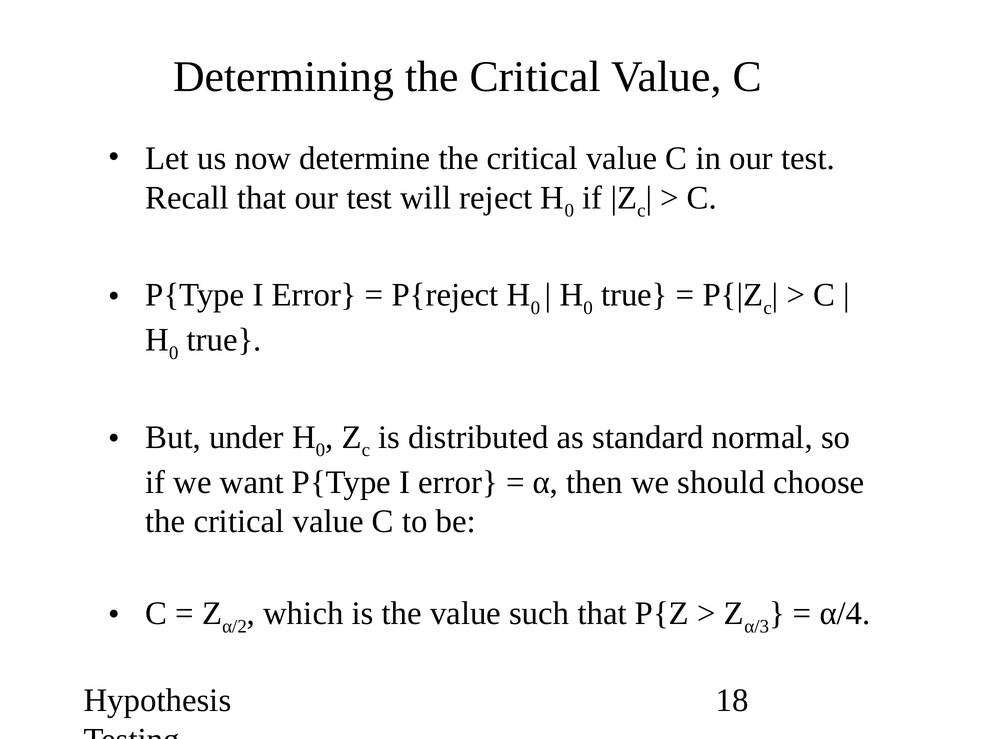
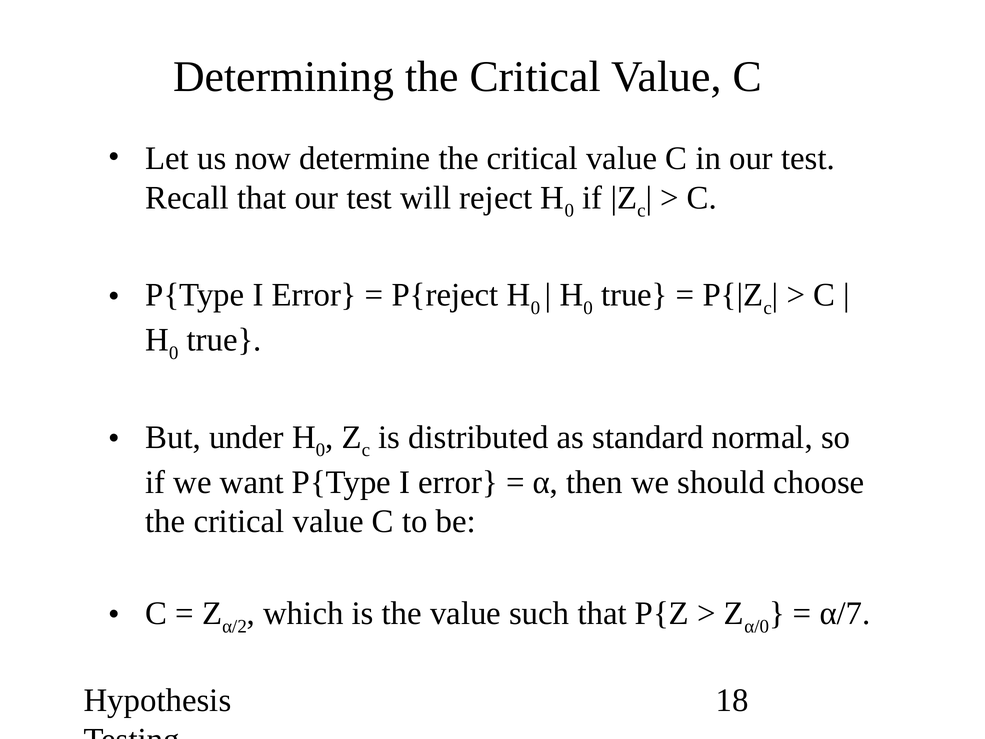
α/3: α/3 -> α/0 (757, 626)
α/4: α/4 -> α/7 (845, 613)
